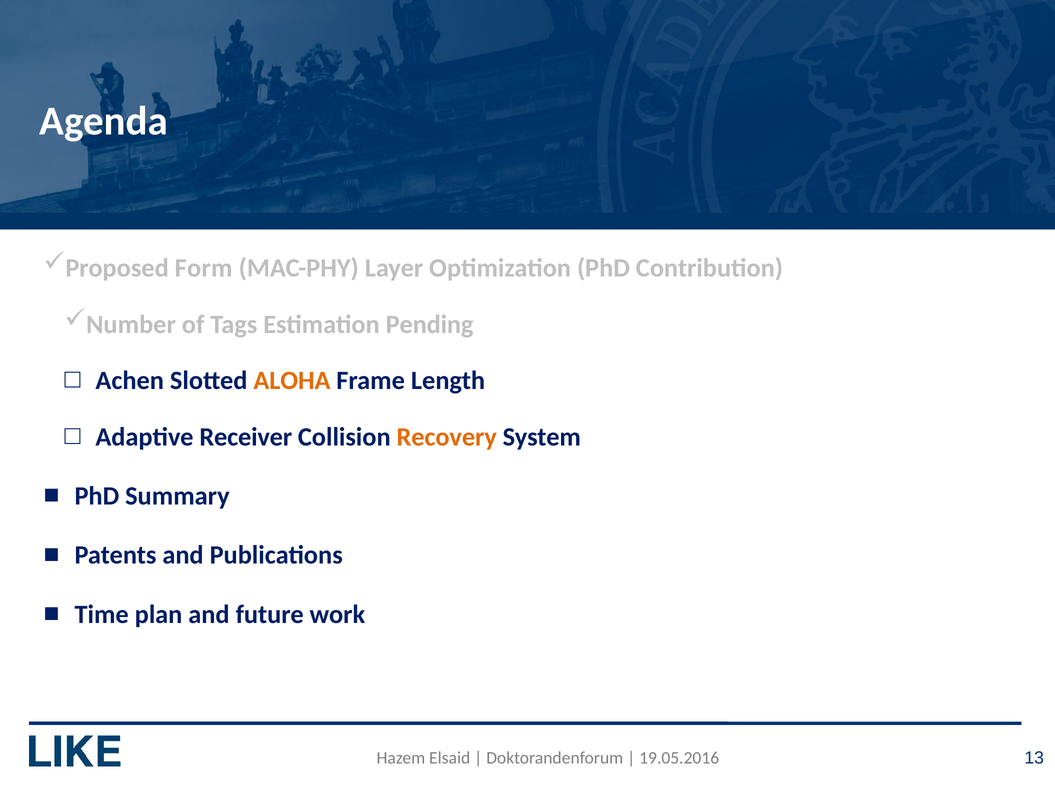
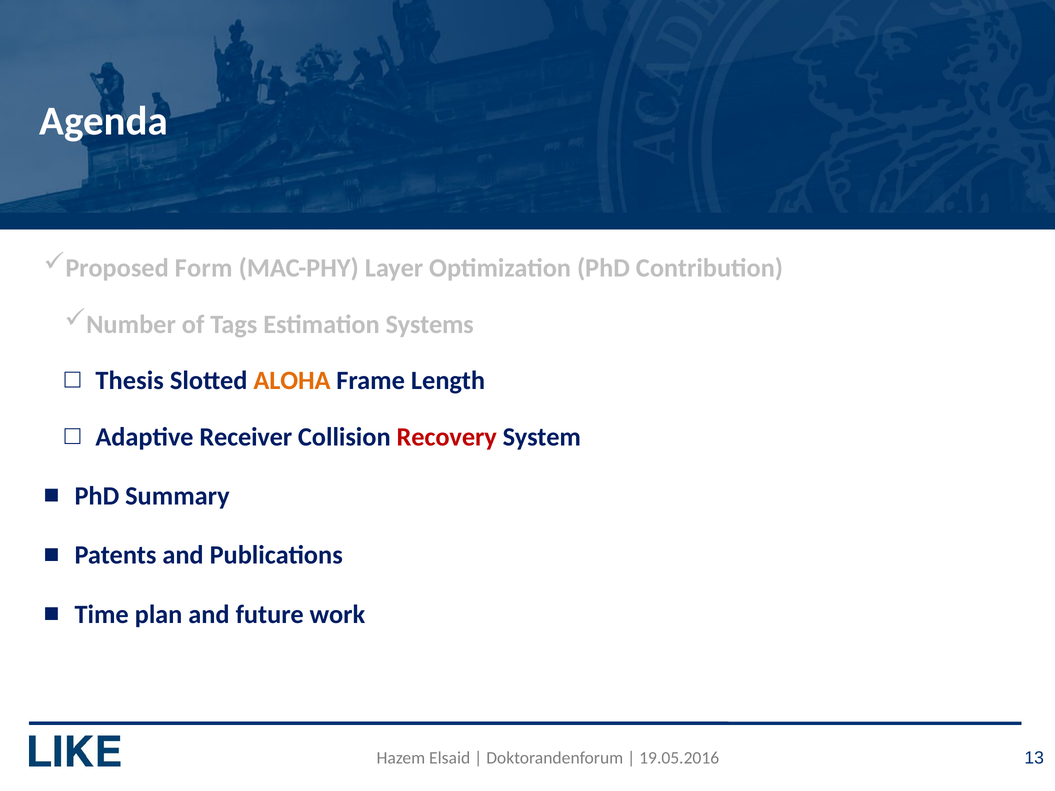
Pending: Pending -> Systems (430, 324)
Achen: Achen -> Thesis (130, 381)
Recovery colour: orange -> red (447, 437)
